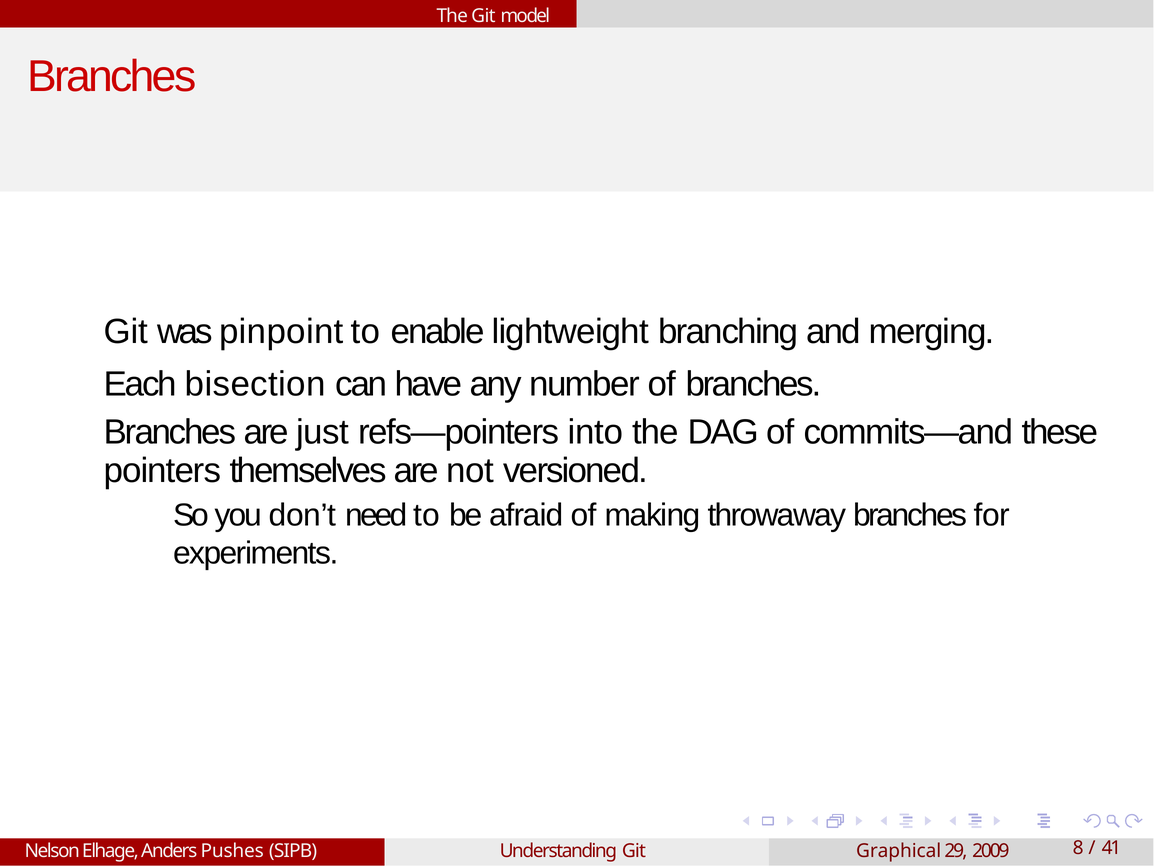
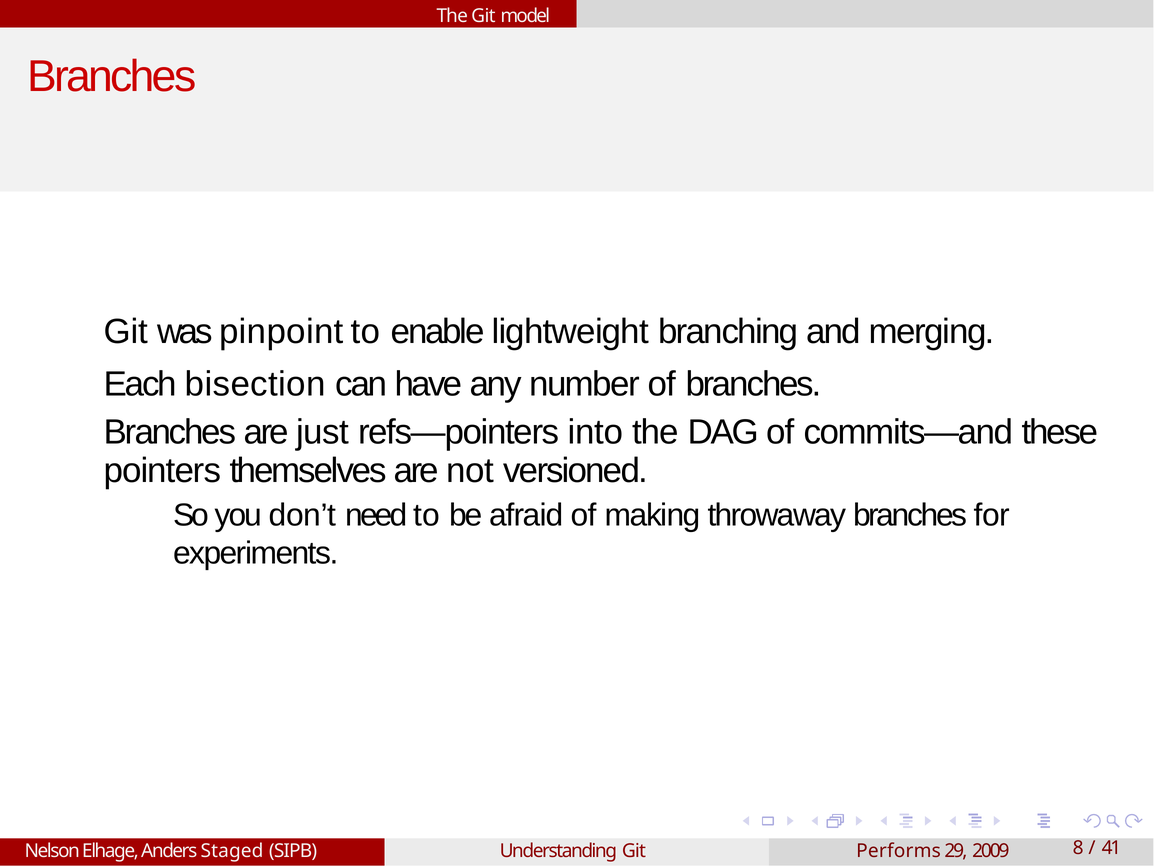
Pushes: Pushes -> Staged (232, 850)
Graphical: Graphical -> Performs (899, 850)
